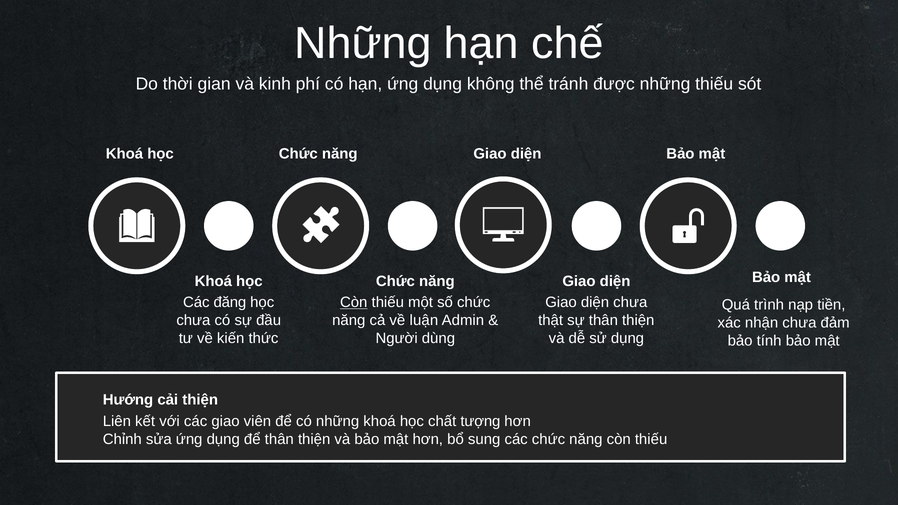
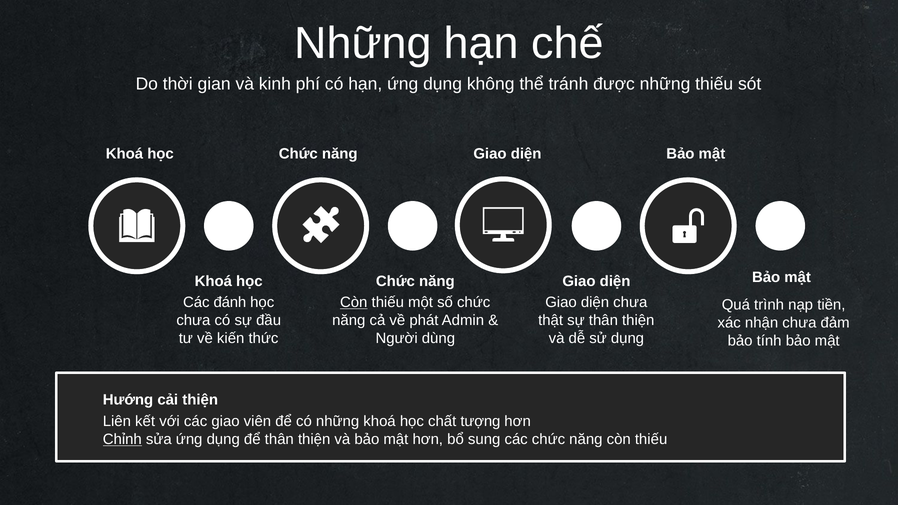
đăng: đăng -> đánh (230, 302)
luận: luận -> phát (424, 320)
Chỉnh underline: none -> present (122, 439)
